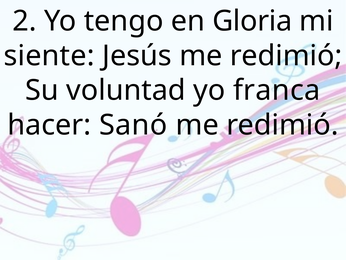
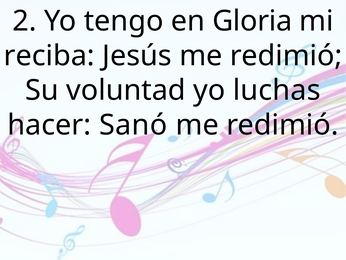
siente: siente -> reciba (49, 56)
franca: franca -> luchas (277, 90)
